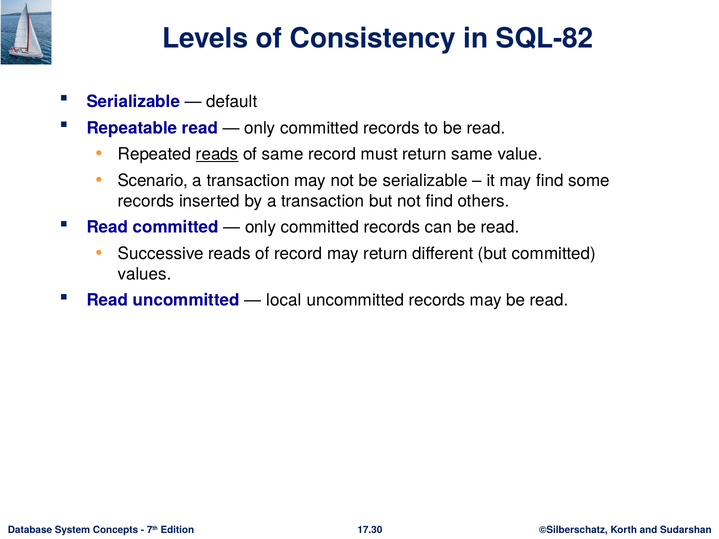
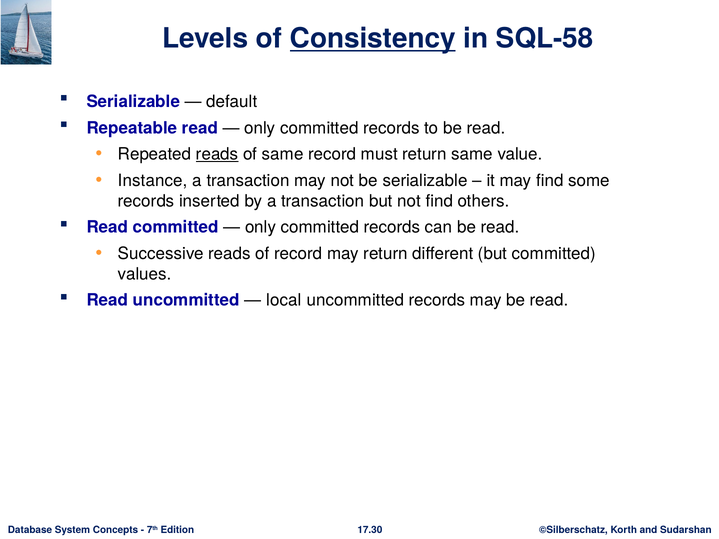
Consistency underline: none -> present (373, 39)
SQL-82: SQL-82 -> SQL-58 (545, 39)
Scenario: Scenario -> Instance (153, 181)
